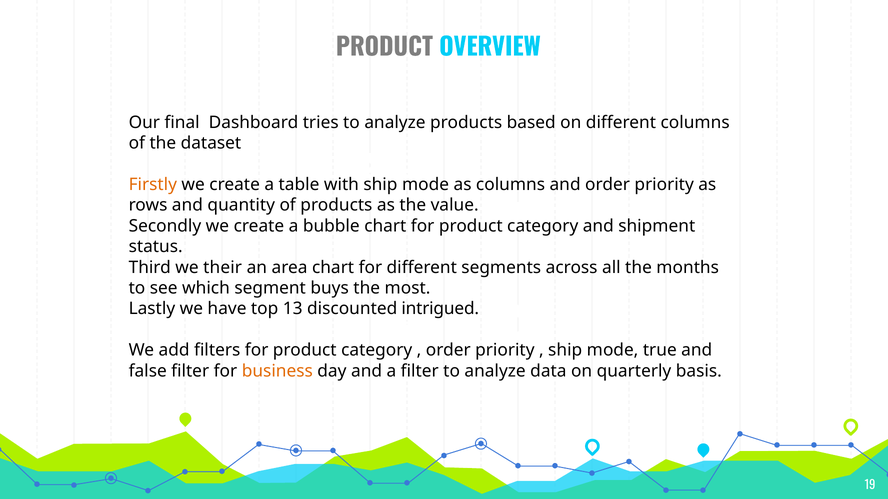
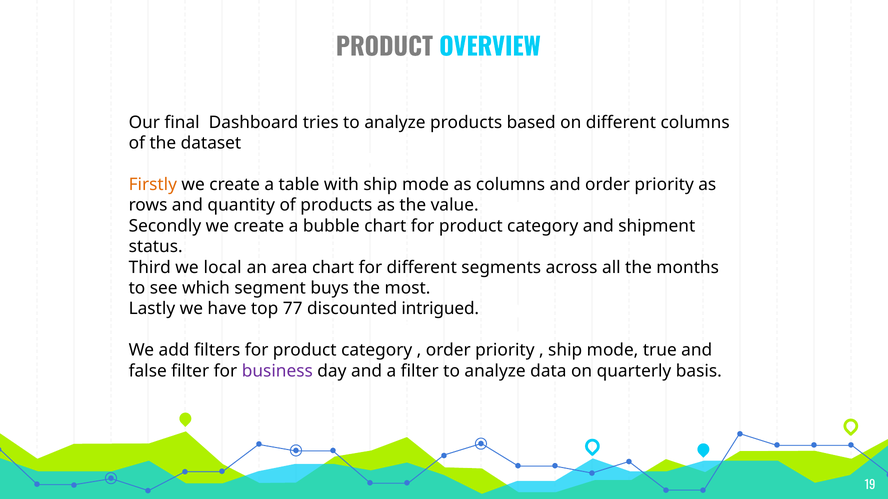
their: their -> local (223, 268)
13: 13 -> 77 (293, 309)
business colour: orange -> purple (277, 371)
